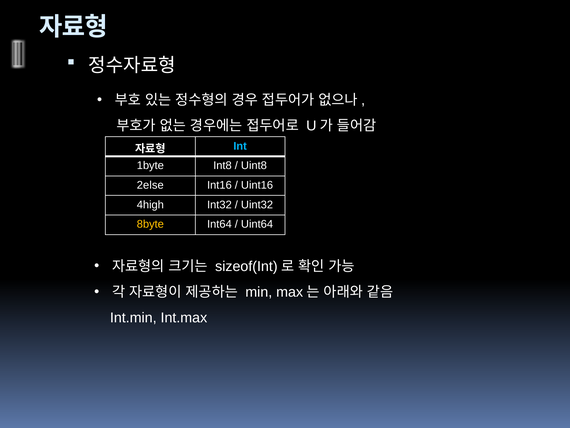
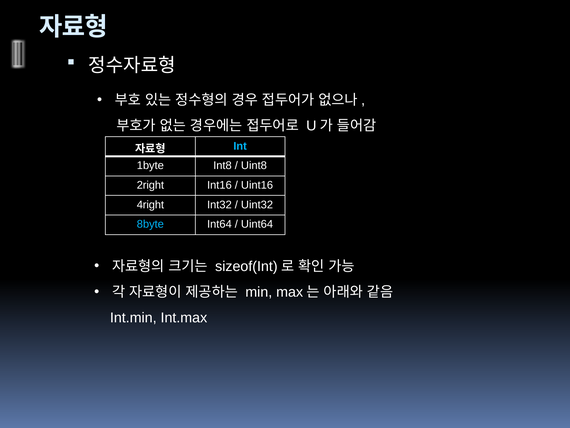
2else: 2else -> 2right (150, 185)
4high: 4high -> 4right (150, 204)
8byte colour: yellow -> light blue (150, 224)
